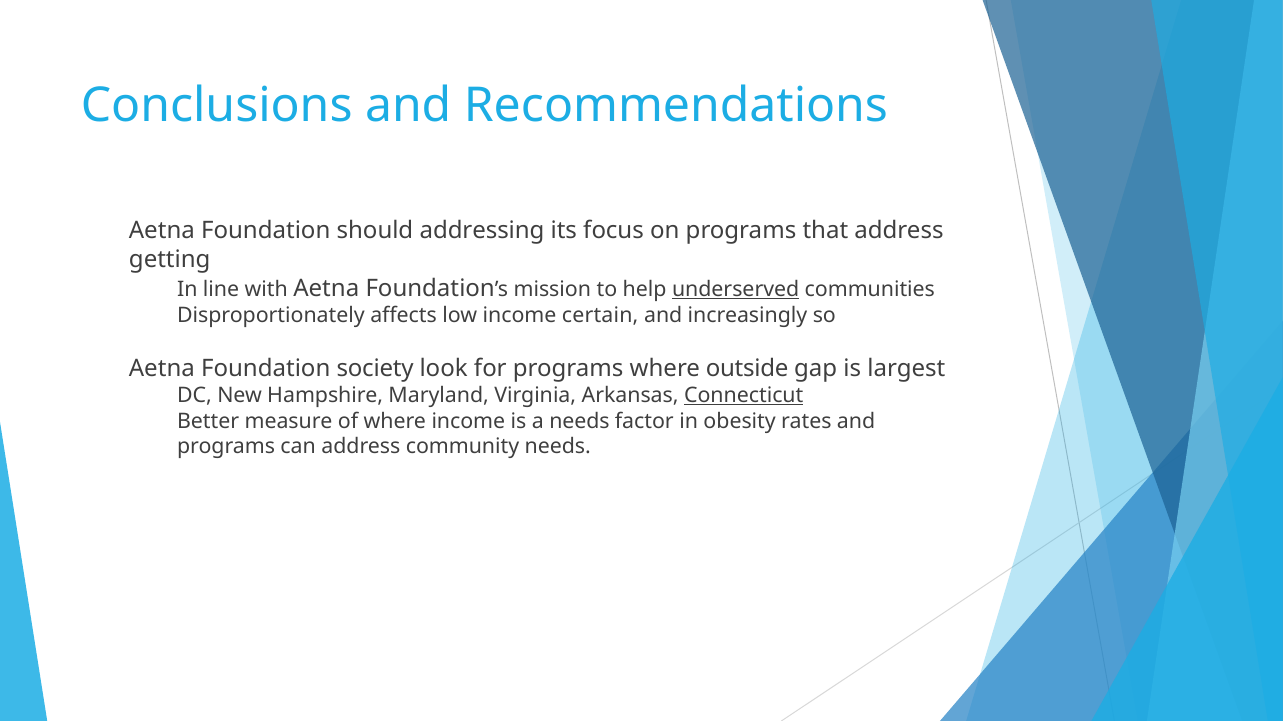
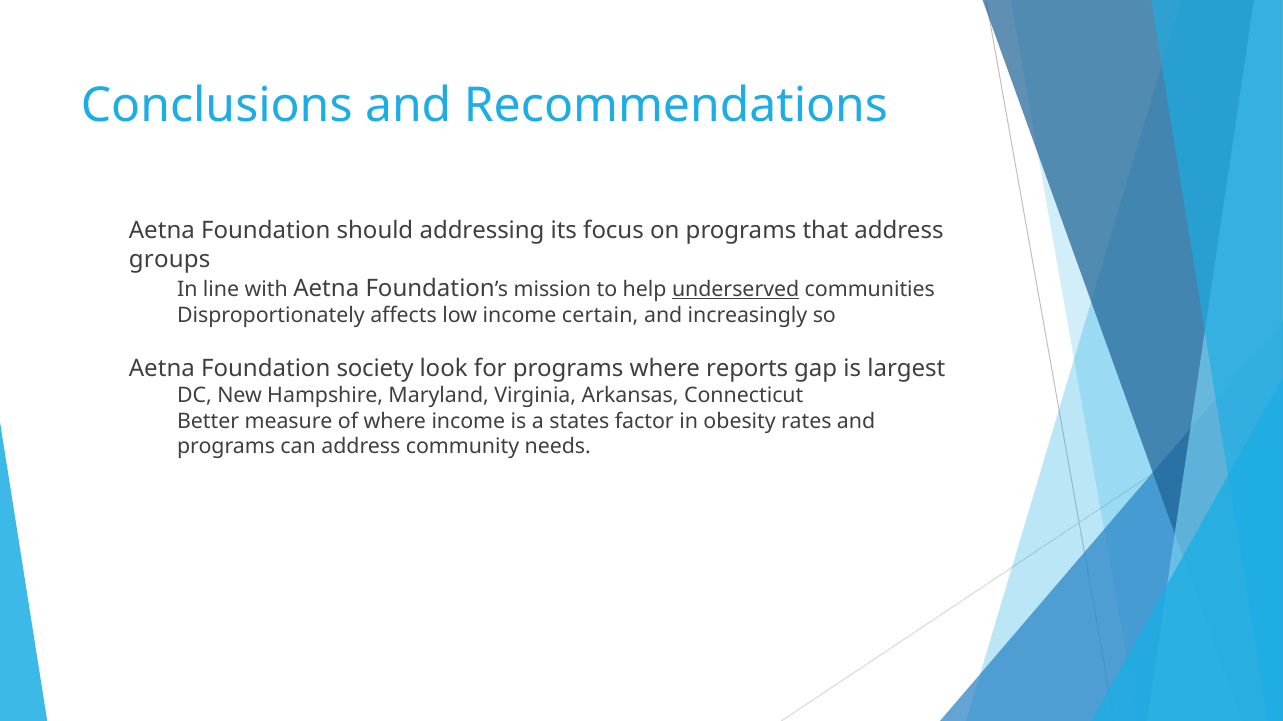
getting: getting -> groups (170, 260)
outside: outside -> reports (747, 369)
Connecticut underline: present -> none (744, 396)
a needs: needs -> states (579, 422)
